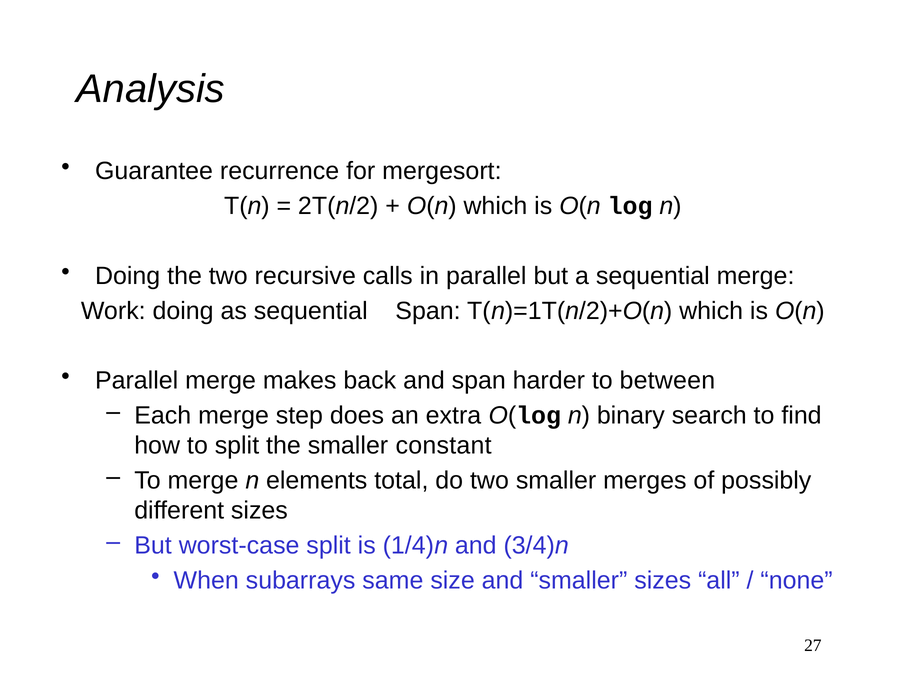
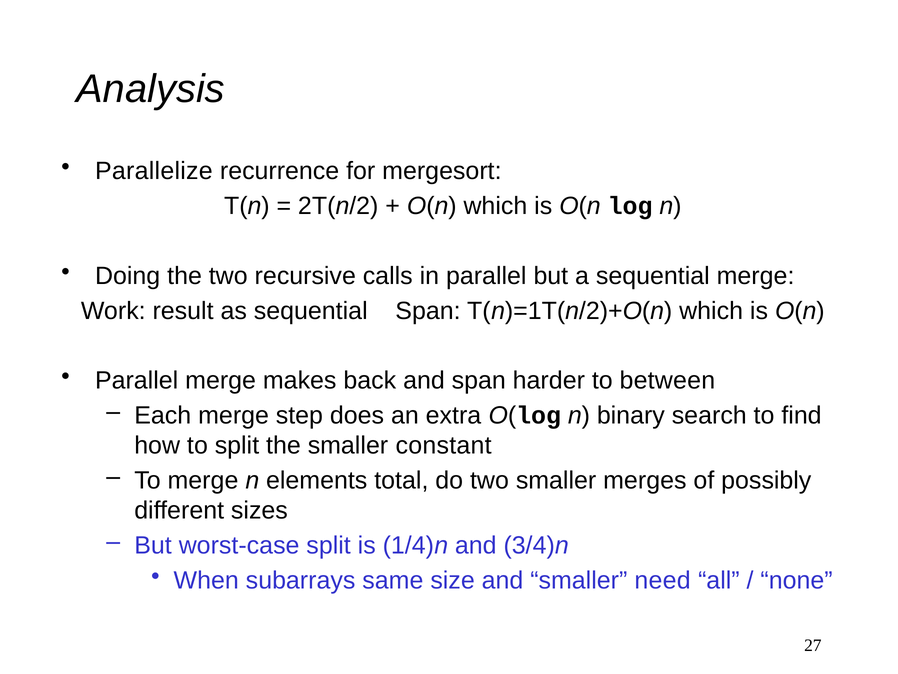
Guarantee: Guarantee -> Parallelize (154, 171)
Work doing: doing -> result (183, 311)
smaller sizes: sizes -> need (663, 580)
